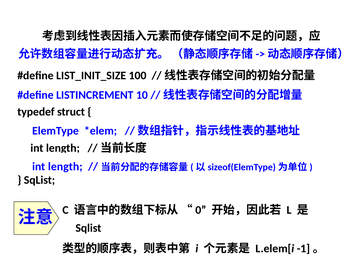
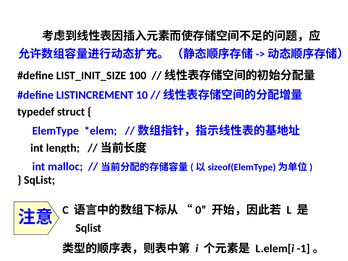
length: length -> malloc (65, 166)
